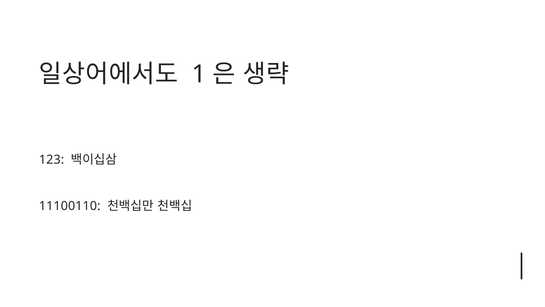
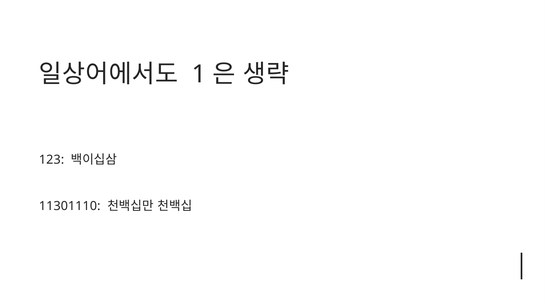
11100110: 11100110 -> 11301110 (70, 206)
